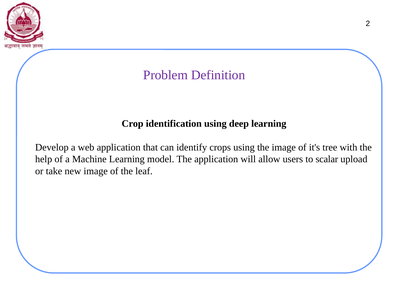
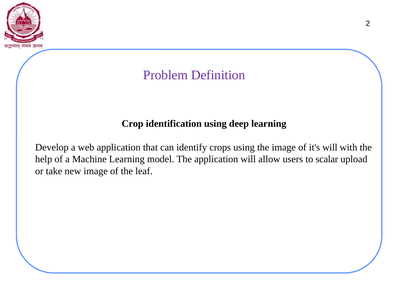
it's tree: tree -> will (330, 147)
